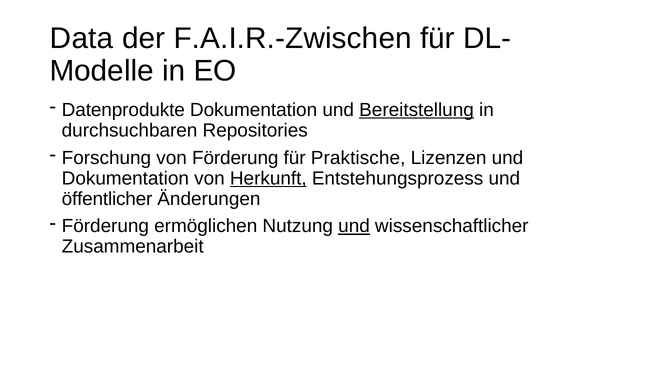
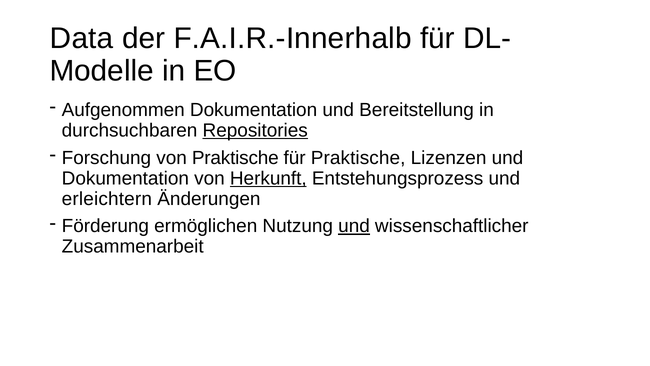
F.A.I.R.-Zwischen: F.A.I.R.-Zwischen -> F.A.I.R.-Innerhalb (293, 39)
Datenprodukte: Datenprodukte -> Aufgenommen (123, 110)
Bereitstellung underline: present -> none (417, 110)
Repositories underline: none -> present (255, 130)
von Förderung: Förderung -> Praktische (235, 158)
öffentlicher: öffentlicher -> erleichtern (107, 199)
